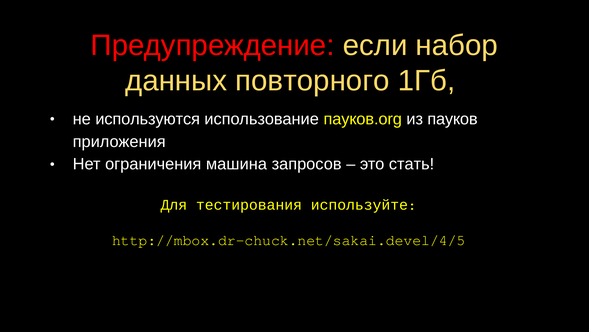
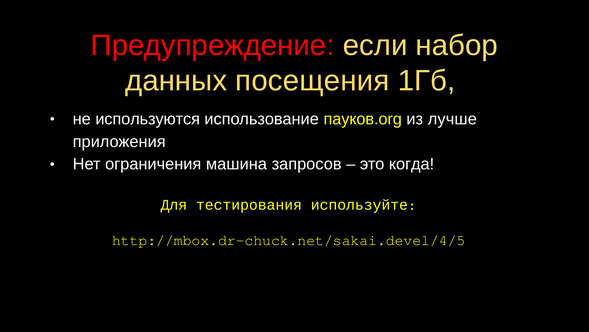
повторного: повторного -> посещения (312, 81)
пауков: пауков -> лучше (452, 119)
стать: стать -> когда (412, 164)
